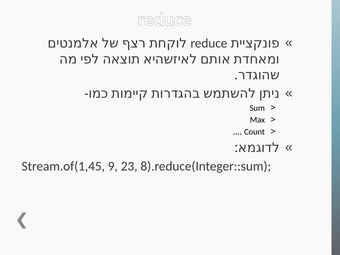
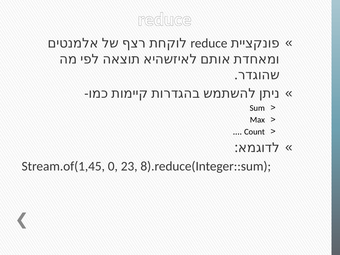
9: 9 -> 0 (113, 166)
